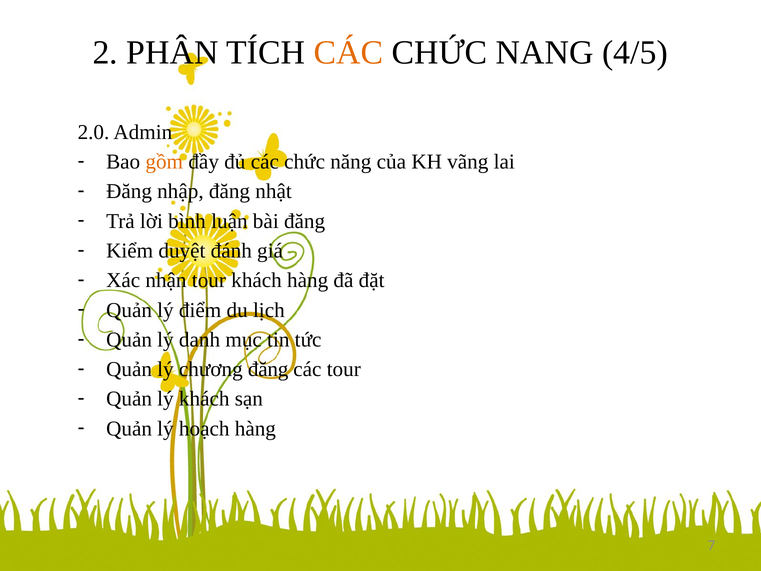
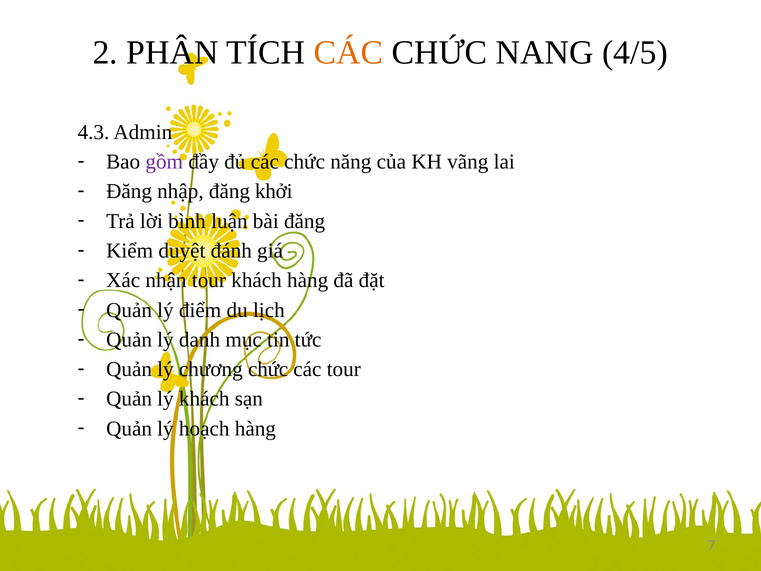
2.0: 2.0 -> 4.3 (93, 132)
gồm colour: orange -> purple (164, 162)
nhật: nhật -> khởi (274, 191)
chương đăng: đăng -> chức (268, 369)
